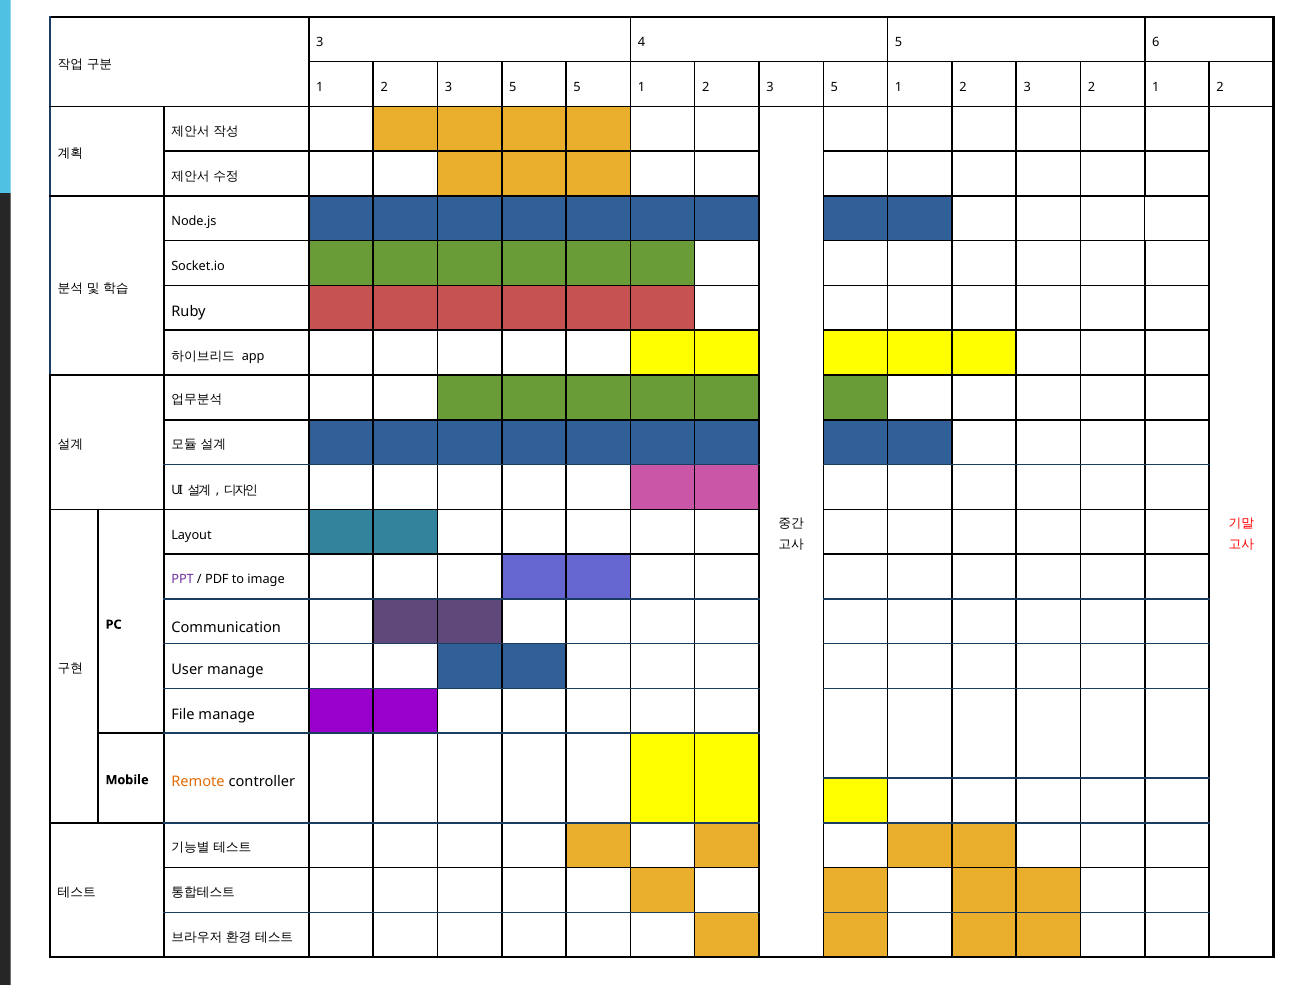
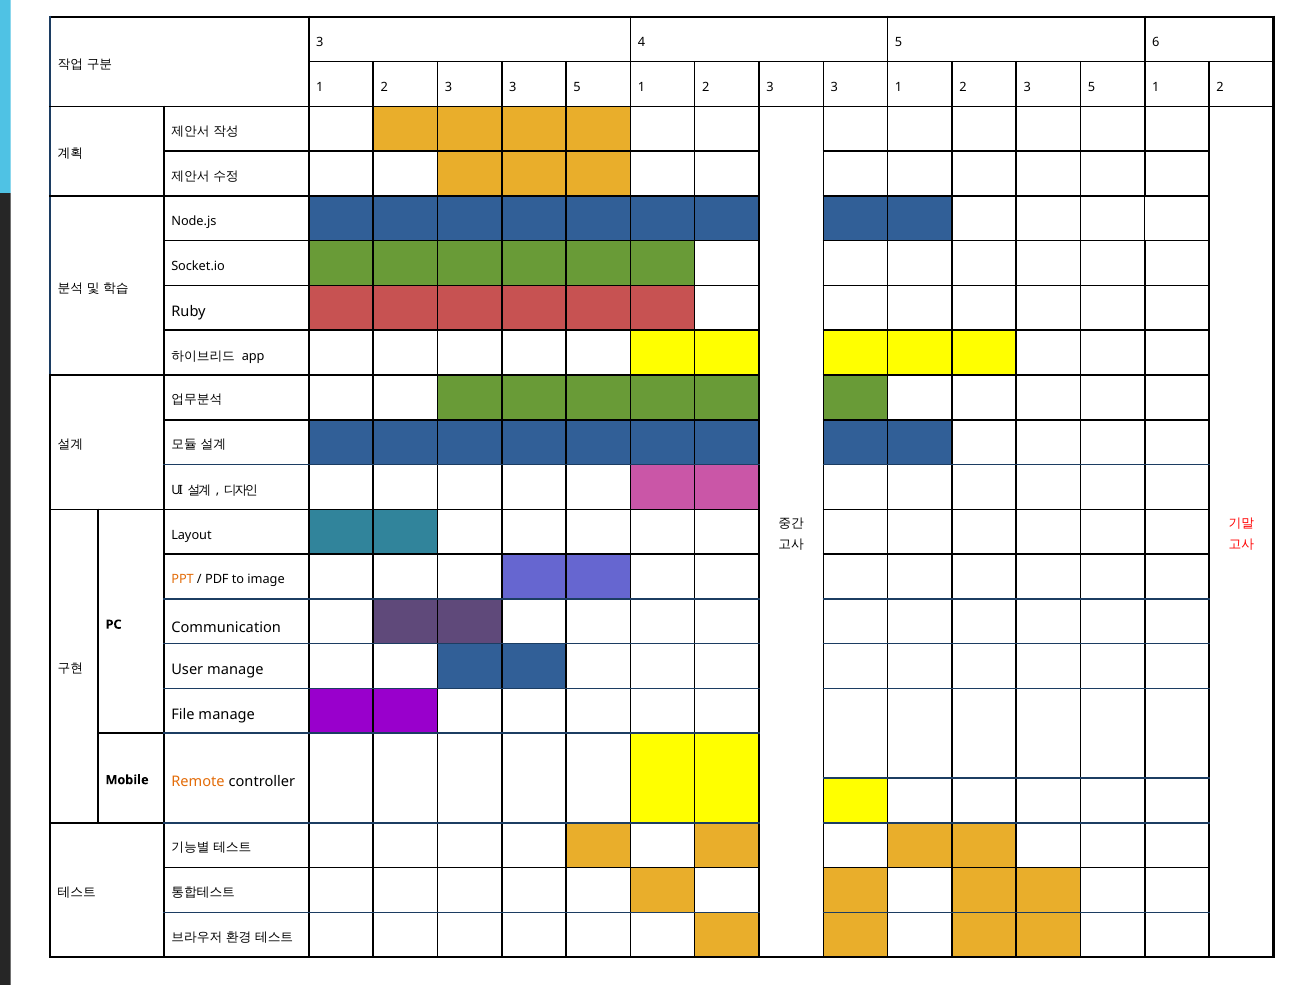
5: 5 -> 3 (513, 87)
5: 5 -> 3 (834, 87)
2 3 2: 2 -> 5 (1092, 87)
PPT colour: purple -> orange (183, 580)
